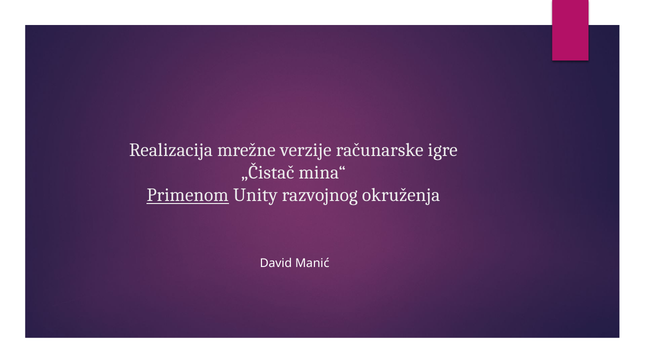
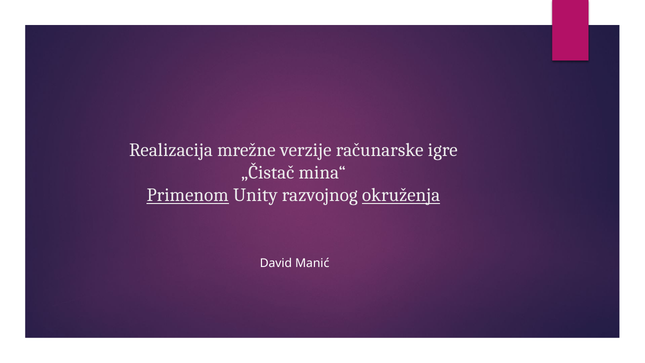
okruženja underline: none -> present (401, 195)
